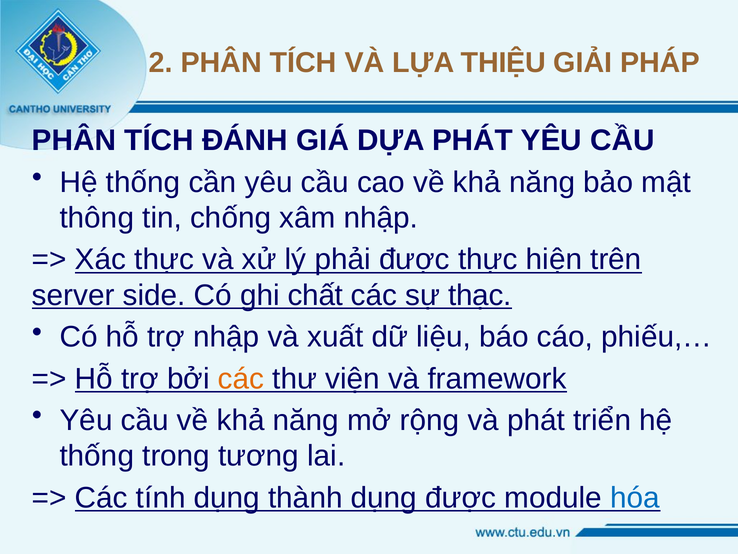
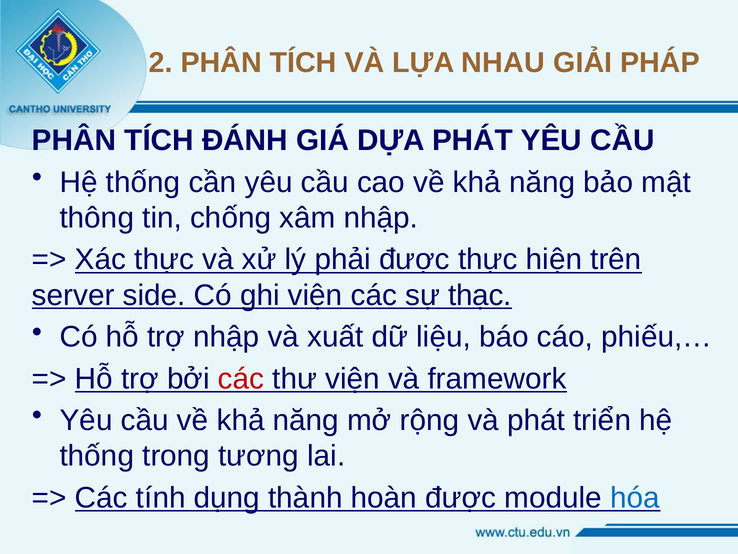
THIỆU: THIỆU -> NHAU (503, 63)
ghi chất: chất -> viện (315, 295)
các colour: orange -> red (241, 378)
thành dụng: dụng -> hoàn (384, 497)
